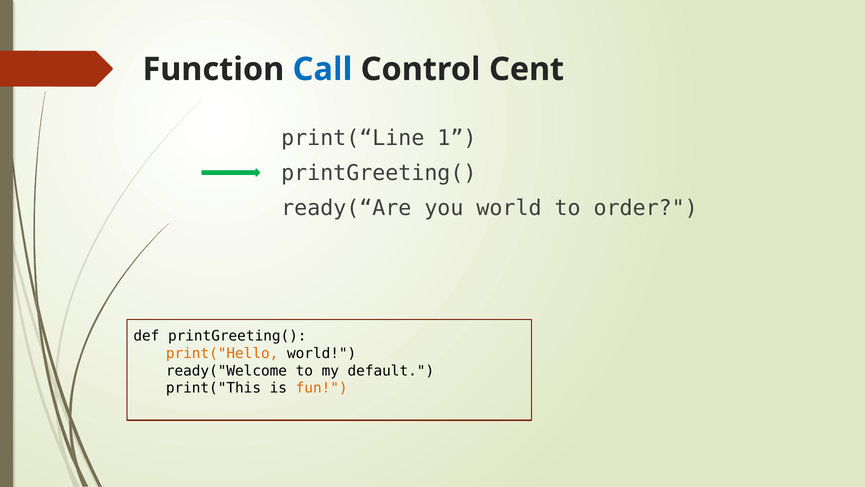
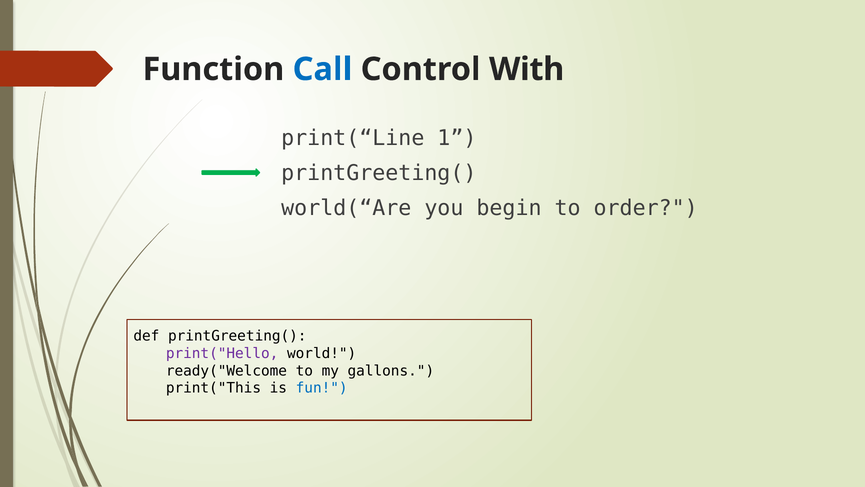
Cent: Cent -> With (527, 69)
ready(“Are: ready(“Are -> world(“Are (346, 208)
you world: world -> begin (509, 208)
print("Hello colour: orange -> purple (222, 353)
default: default -> gallons (391, 370)
fun colour: orange -> blue (322, 388)
